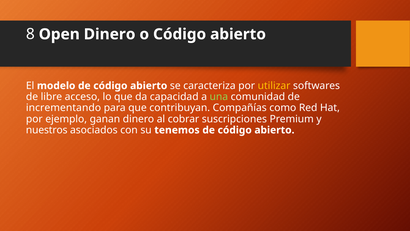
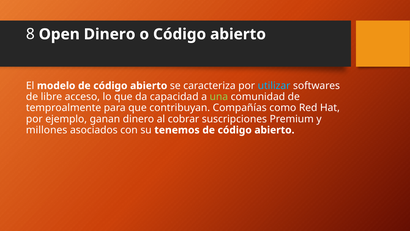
utilizar colour: yellow -> light blue (274, 86)
incrementando: incrementando -> temproalmente (64, 108)
nuestros: nuestros -> millones (47, 130)
